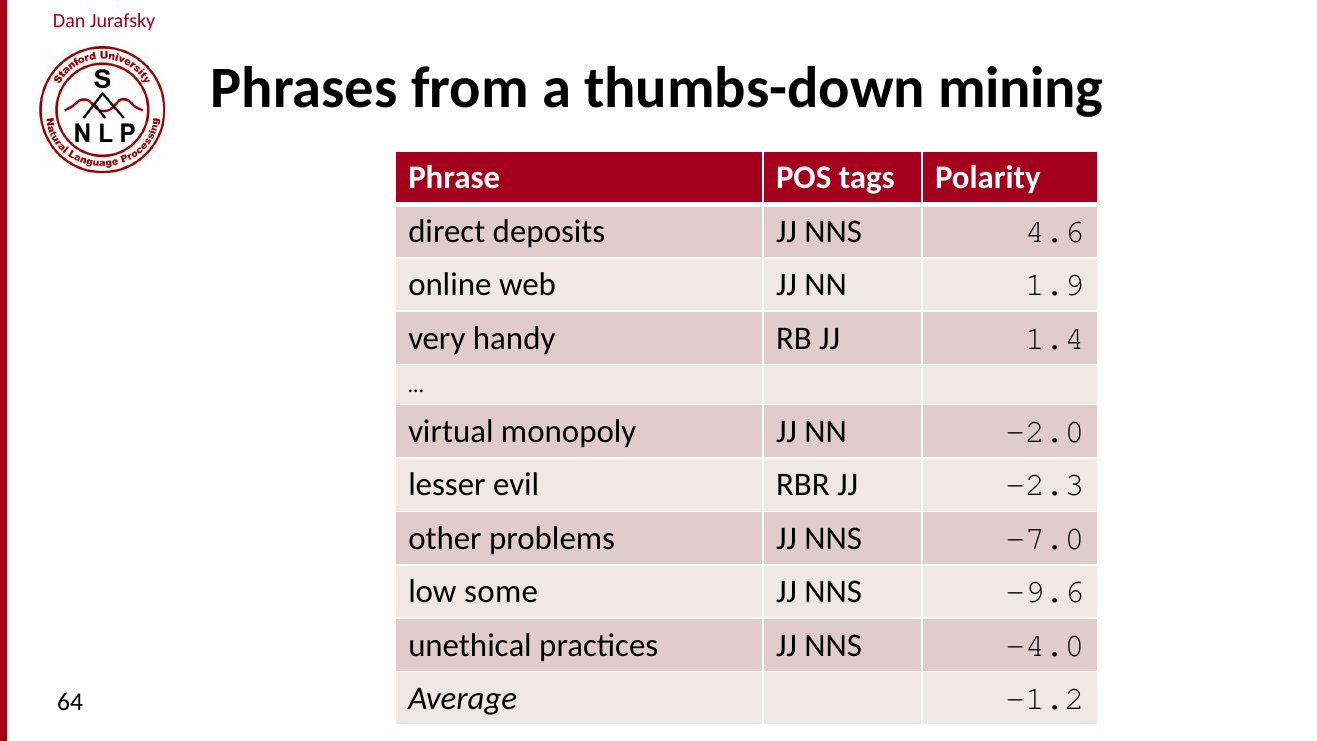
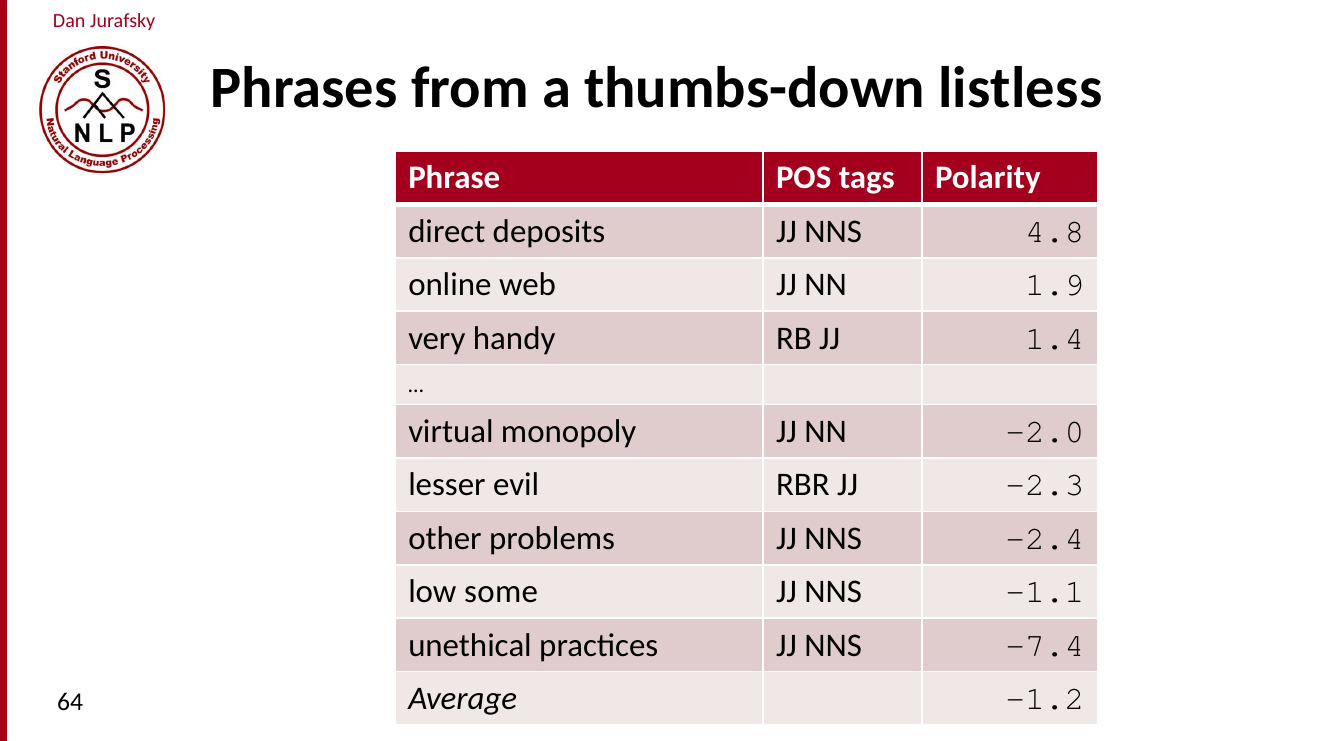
mining: mining -> listless (1020, 89)
4.6: 4.6 -> 4.8 (1055, 231)
-7.0: -7.0 -> -2.4 (1045, 538)
-9.6: -9.6 -> -1.1 (1045, 592)
-4.0: -4.0 -> -7.4 (1045, 645)
